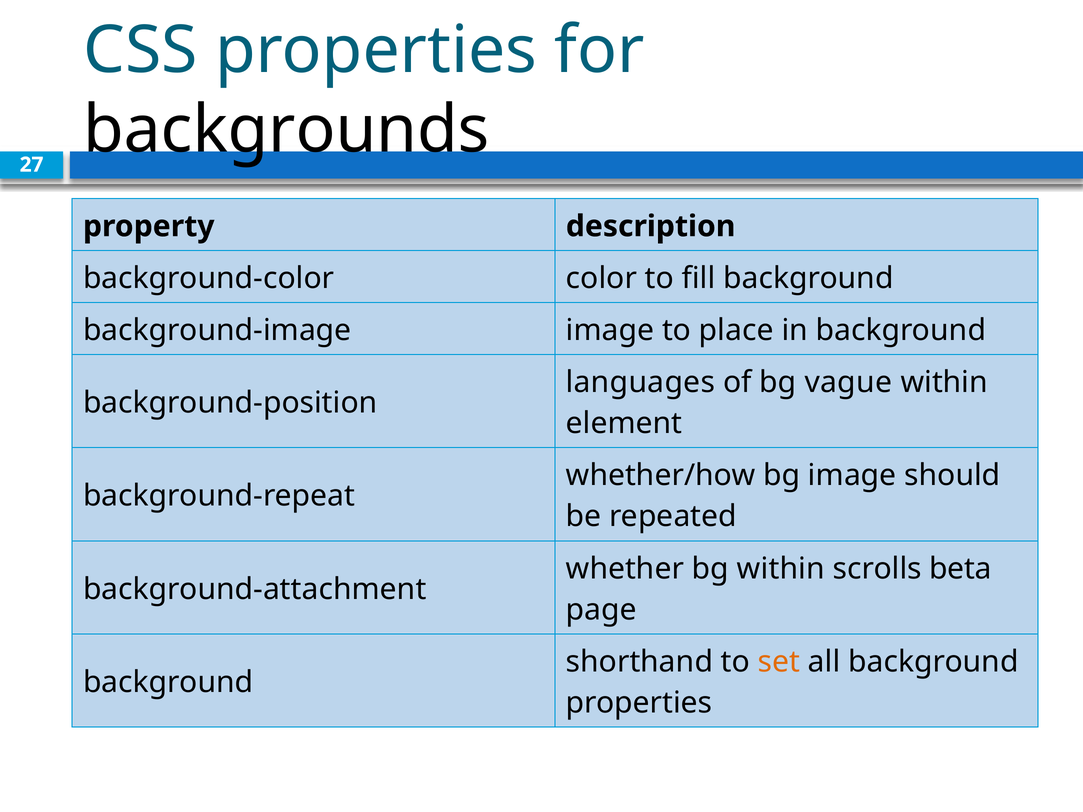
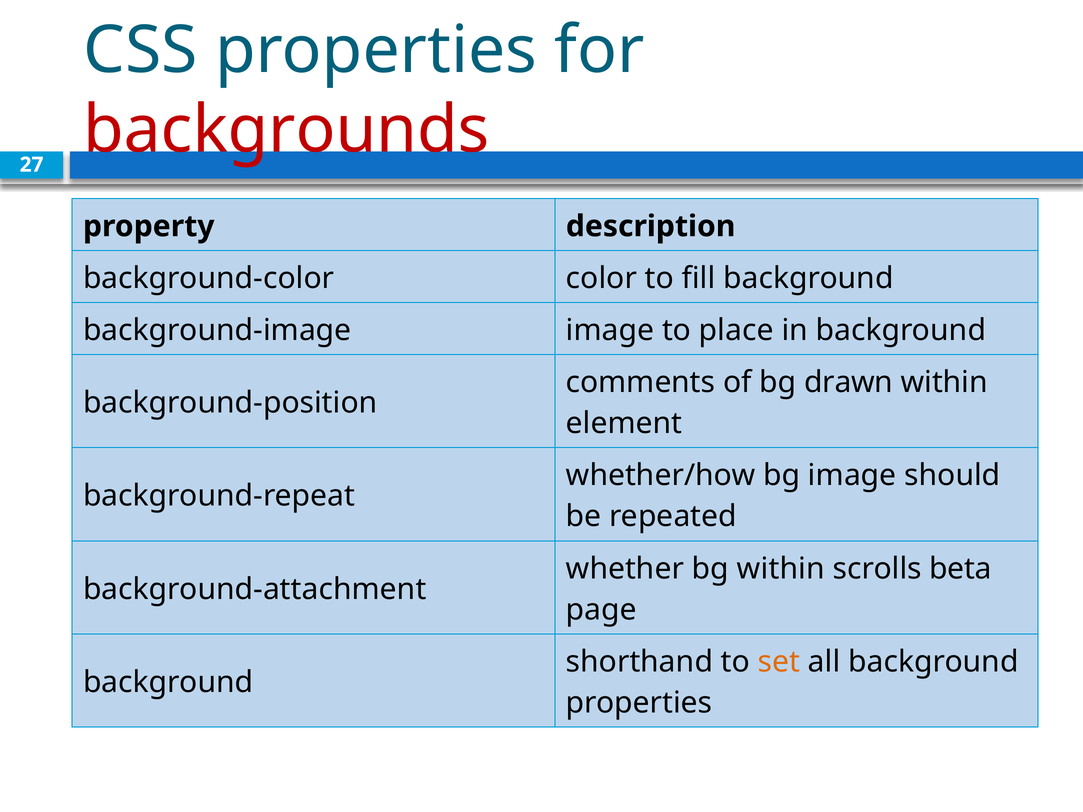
backgrounds colour: black -> red (286, 130)
languages: languages -> comments (641, 382)
vague: vague -> drawn (849, 382)
